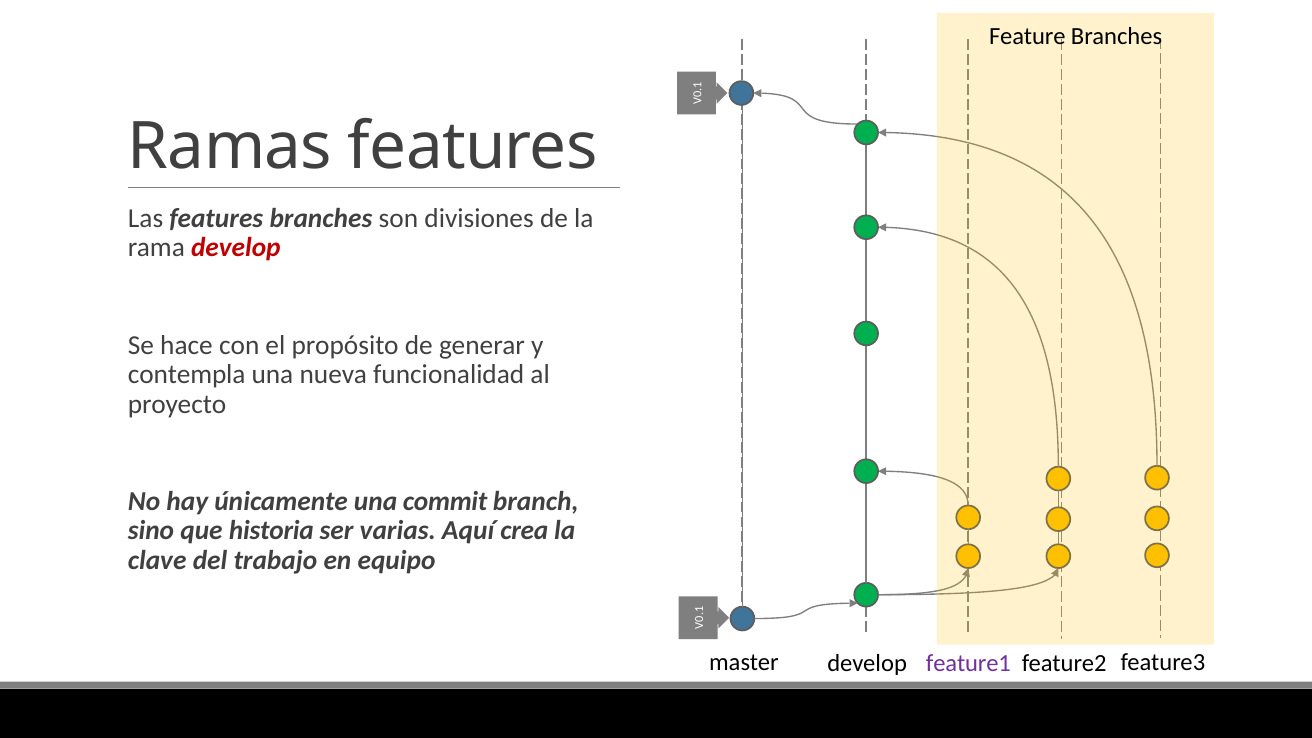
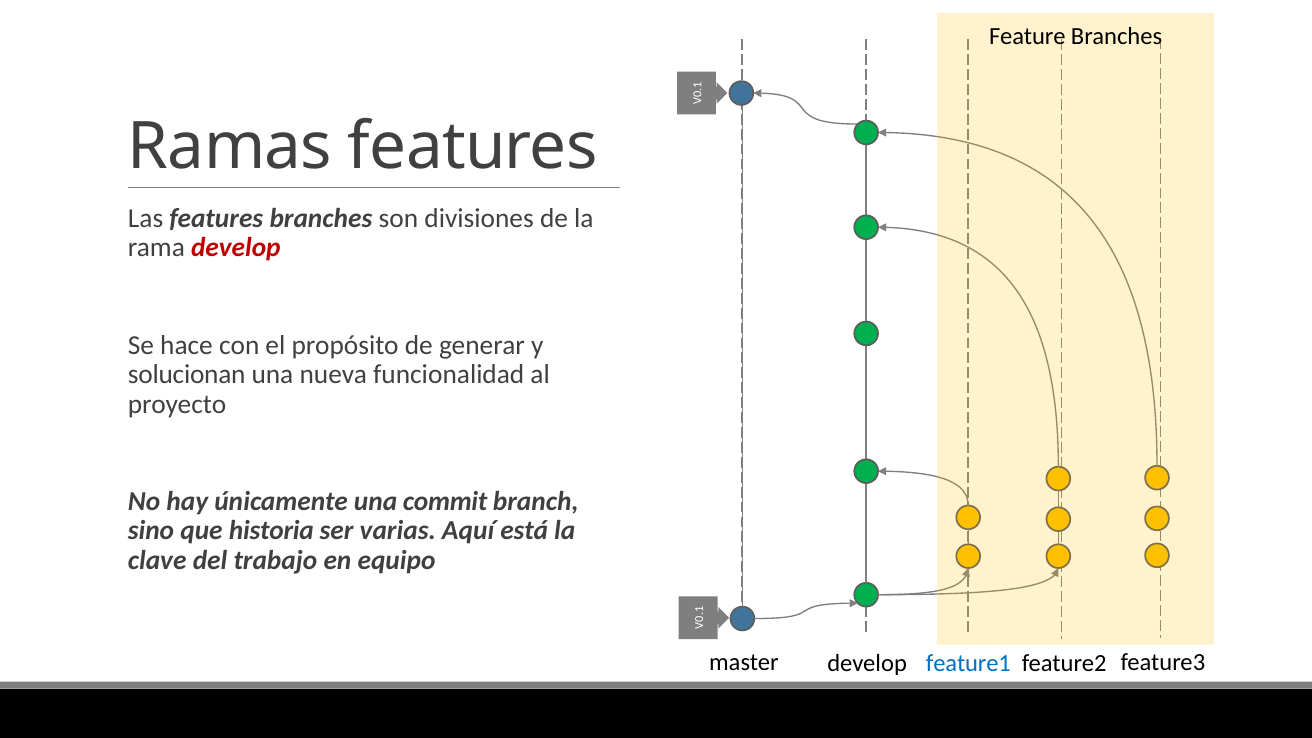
contempla: contempla -> solucionan (187, 374)
crea: crea -> está (524, 531)
feature1 colour: purple -> blue (968, 663)
